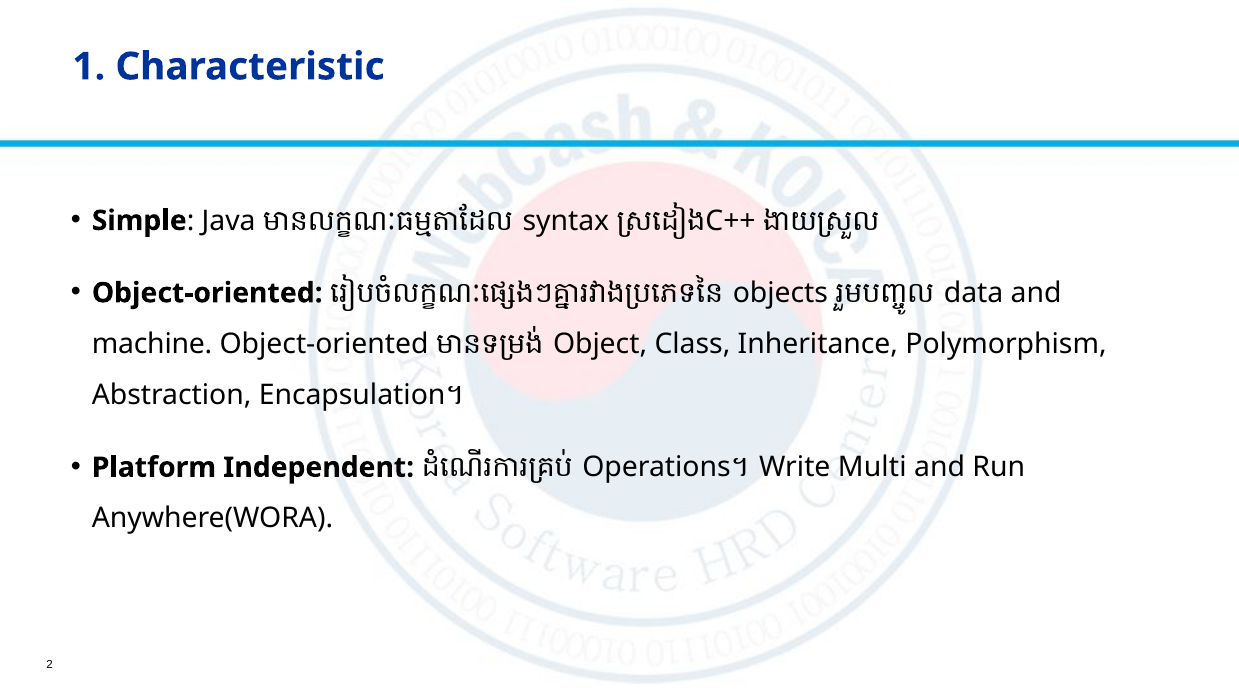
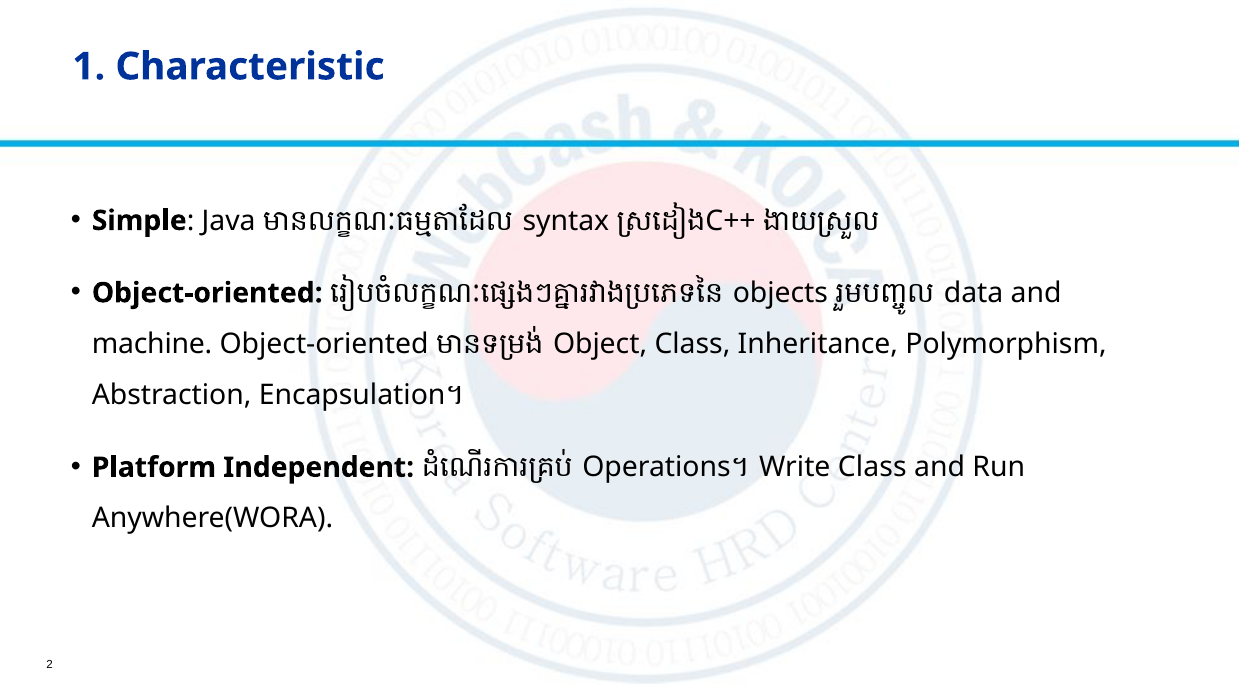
Write Multi: Multi -> Class (872, 467)
